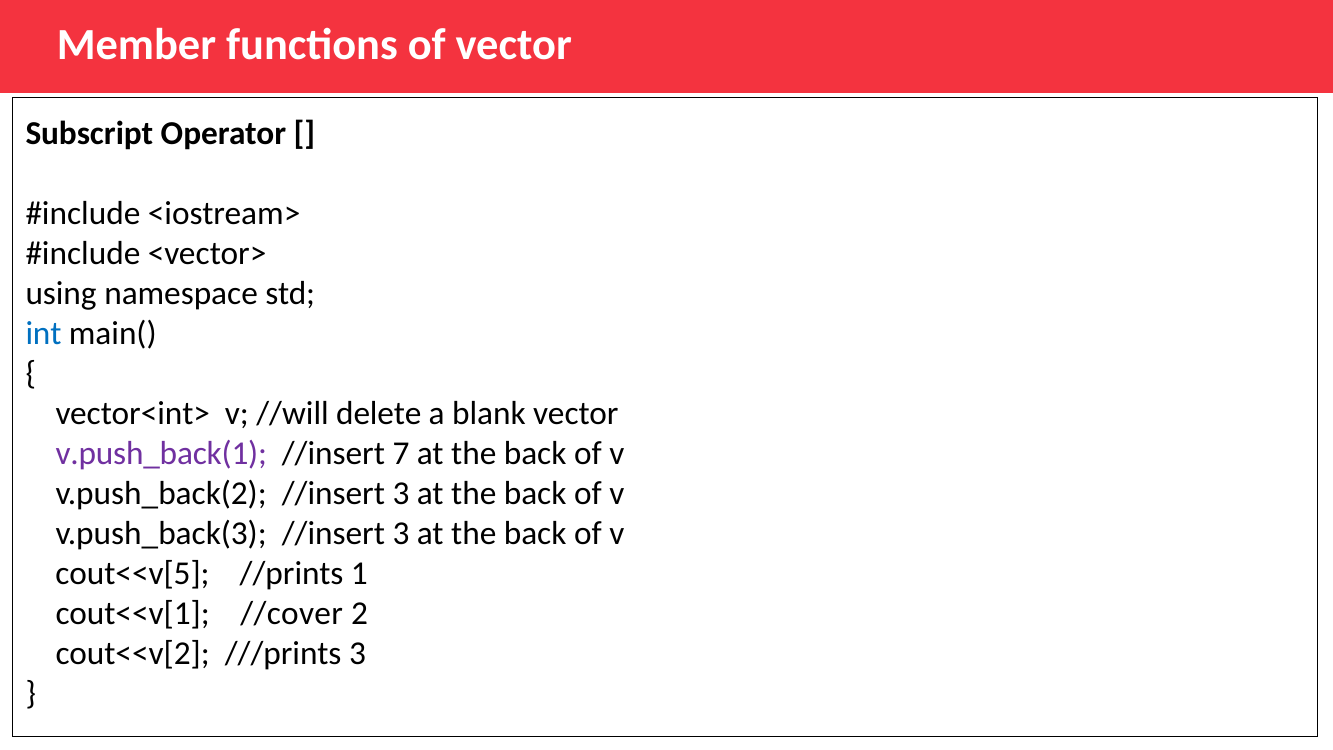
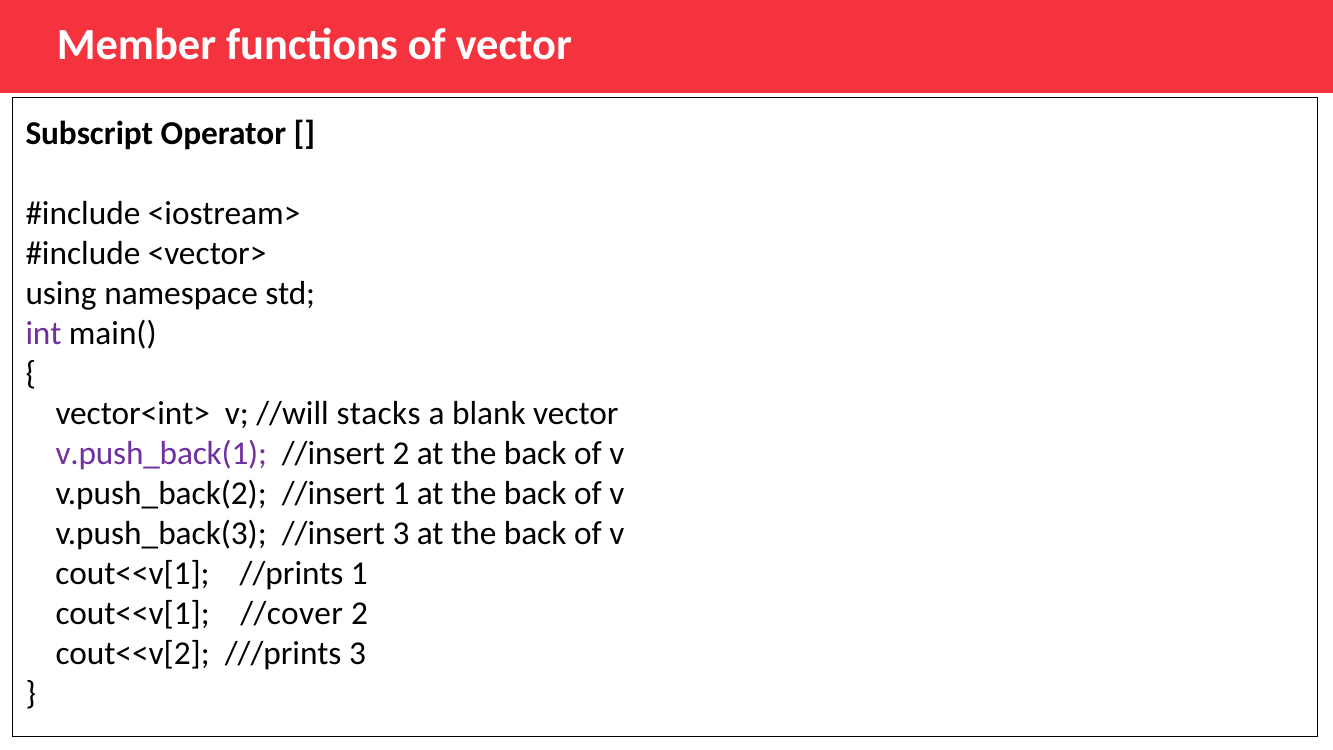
int colour: blue -> purple (43, 333)
delete: delete -> stacks (379, 413)
//insert 7: 7 -> 2 (401, 453)
v.push_back(2 //insert 3: 3 -> 1 (401, 493)
cout<<v[5: cout<<v[5 -> cout<<v[1 (132, 573)
